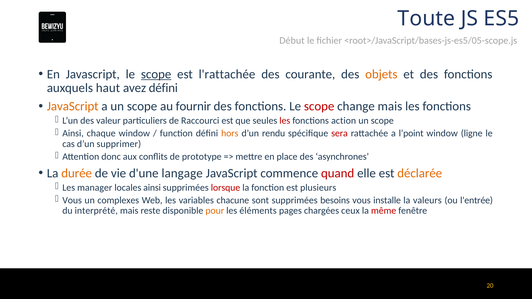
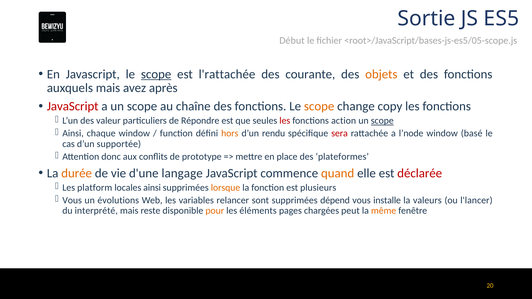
Toute: Toute -> Sortie (426, 18)
auxquels haut: haut -> mais (108, 88)
avez défini: défini -> après (163, 88)
JavaScript colour: orange -> red (73, 106)
fournir: fournir -> chaîne (193, 106)
scope colour: red -> orange (319, 106)
change mais: mais -> copy (390, 106)
Raccourci: Raccourci -> Répondre (200, 121)
scope underline: none -> present (382, 121)
l’point: l’point -> l’node (411, 134)
ligne: ligne -> basé (472, 134)
supprimer: supprimer -> supportée (119, 144)
asynchrones: asynchrones -> plateformes (342, 157)
quand colour: red -> orange (338, 173)
déclarée colour: orange -> red (420, 173)
manager: manager -> platform (95, 188)
lorsque colour: red -> orange (226, 188)
complexes: complexes -> évolutions (118, 200)
chacune: chacune -> relancer (233, 200)
besoins: besoins -> dépend (335, 200)
l'entrée: l'entrée -> l'lancer (476, 200)
ceux: ceux -> peut (350, 211)
même colour: red -> orange (384, 211)
